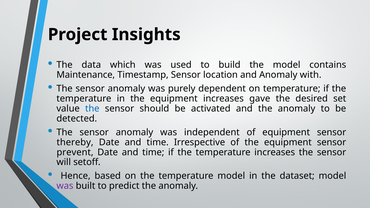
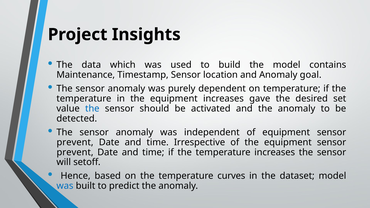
with: with -> goal (311, 75)
thereby: thereby -> prevent (75, 142)
temperature model: model -> curves (231, 176)
was colour: purple -> blue (65, 186)
